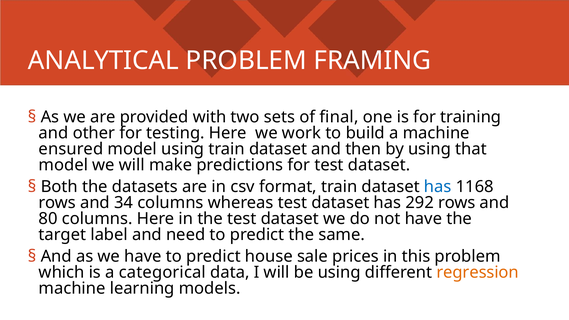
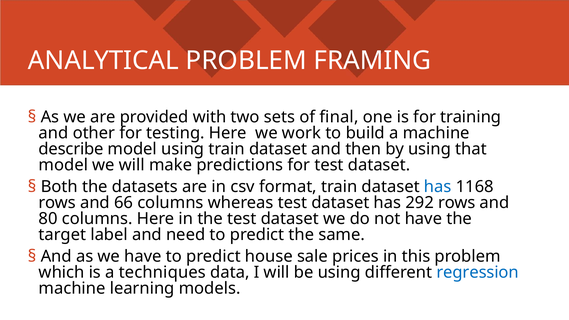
ensured: ensured -> describe (71, 149)
34: 34 -> 66 (124, 203)
categorical: categorical -> techniques (162, 272)
regression colour: orange -> blue (478, 272)
